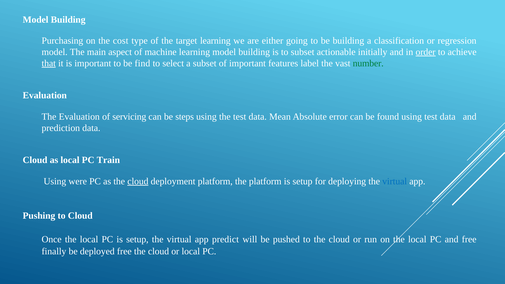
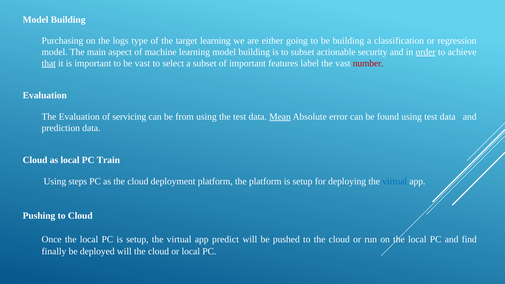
cost: cost -> logs (121, 41)
initially: initially -> security (373, 52)
be find: find -> vast (142, 63)
number colour: green -> red (368, 63)
steps: steps -> from (185, 117)
Mean underline: none -> present (280, 117)
were: were -> steps (78, 181)
cloud underline: present -> none (138, 181)
and free: free -> find (469, 239)
deployed free: free -> will (124, 252)
